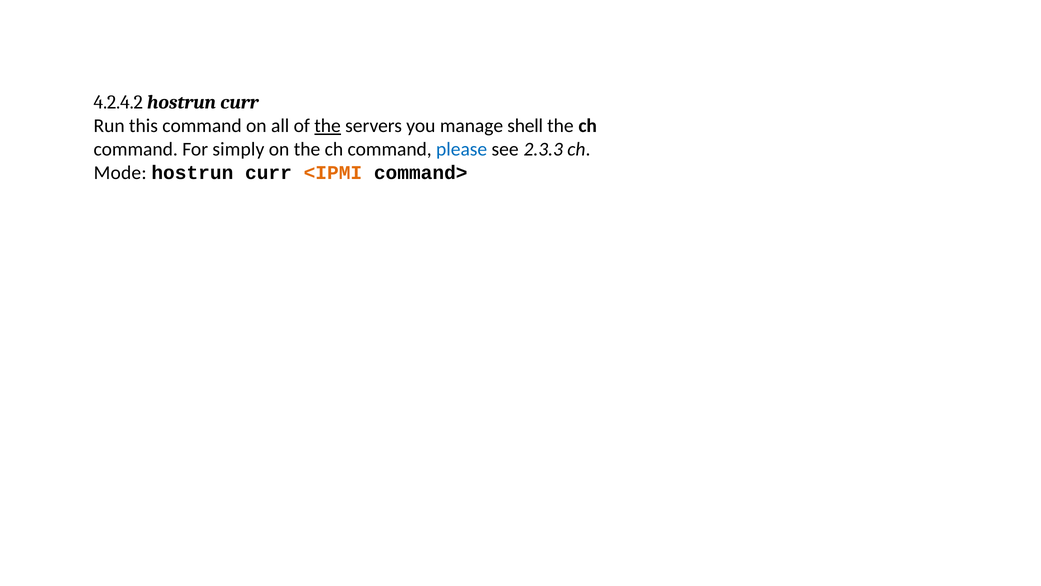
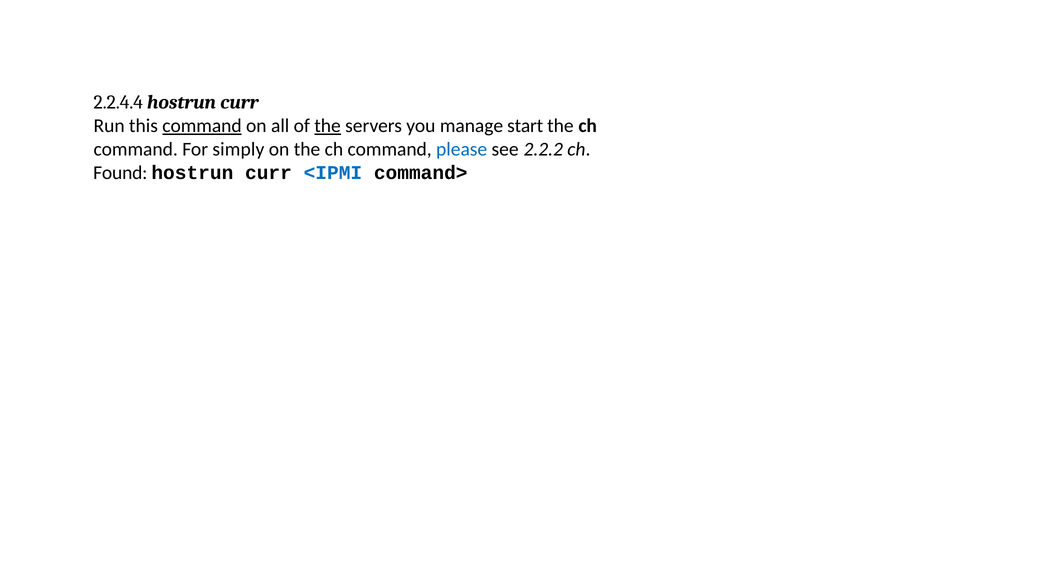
4.2.4.2: 4.2.4.2 -> 2.2.4.4 (118, 102)
command underline: none -> present (202, 126)
shell: shell -> start (525, 126)
2.3.3: 2.3.3 -> 2.2.2 (543, 149)
Mode: Mode -> Found (120, 173)
<IPMI colour: orange -> blue (333, 173)
